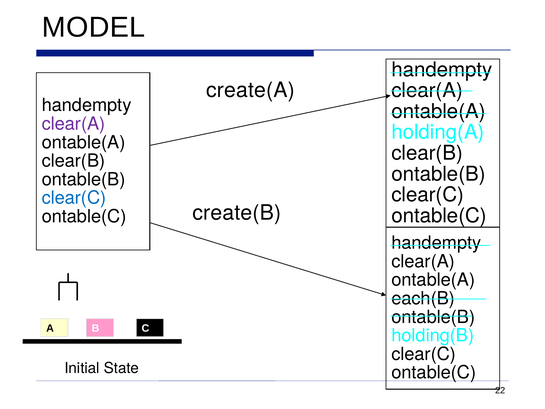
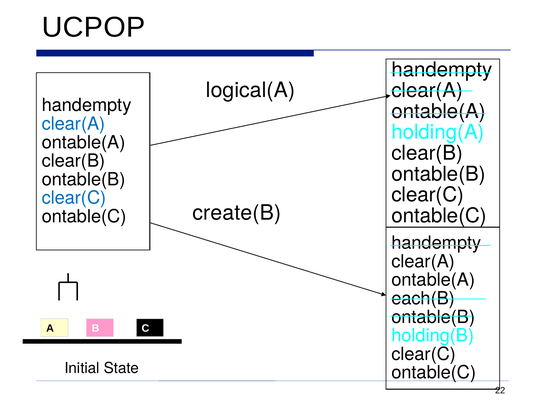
MODEL: MODEL -> UCPOP (94, 27)
create(A: create(A -> logical(A (251, 90)
clear(A colour: purple -> blue (73, 124)
